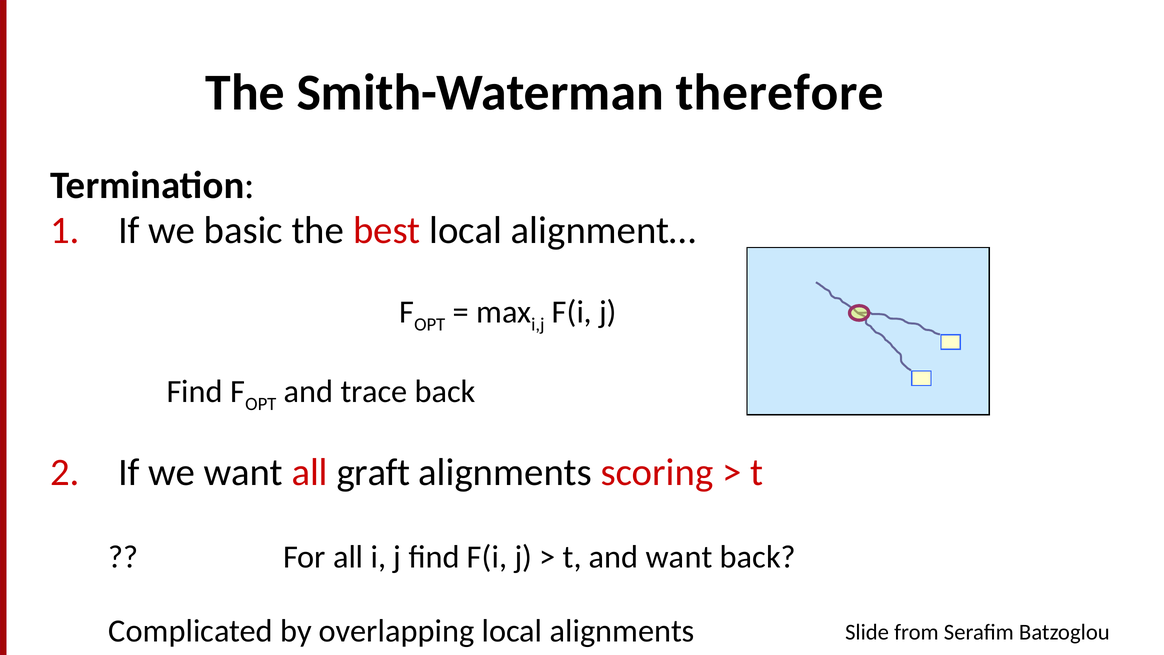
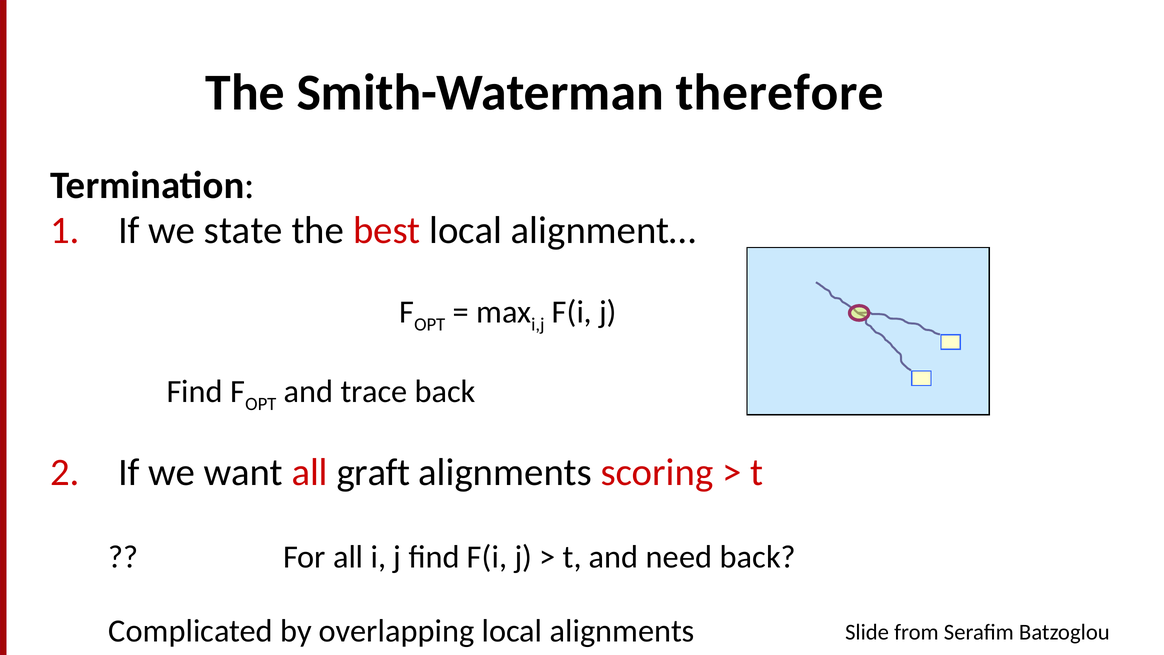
basic: basic -> state (243, 230)
and want: want -> need (679, 557)
